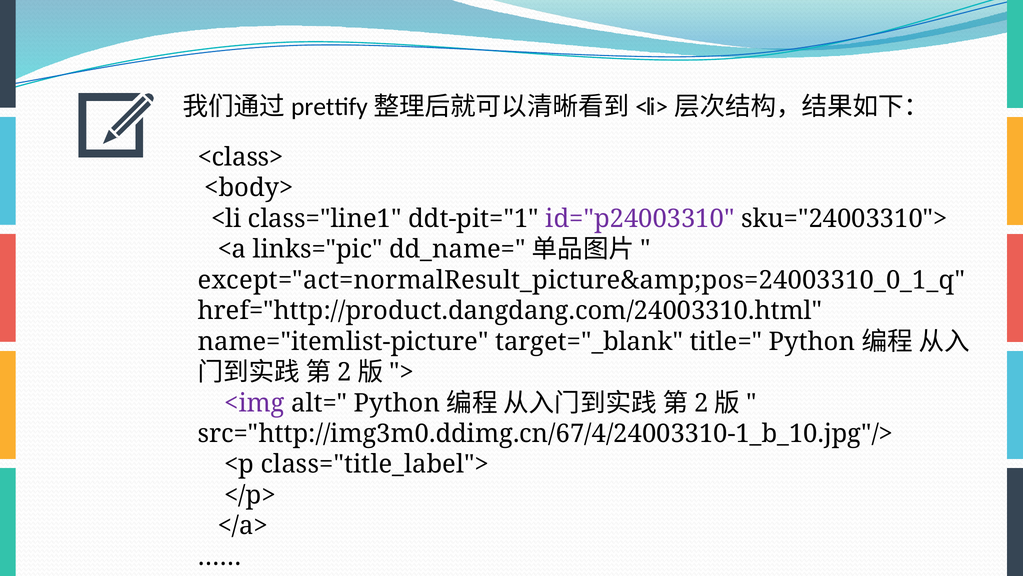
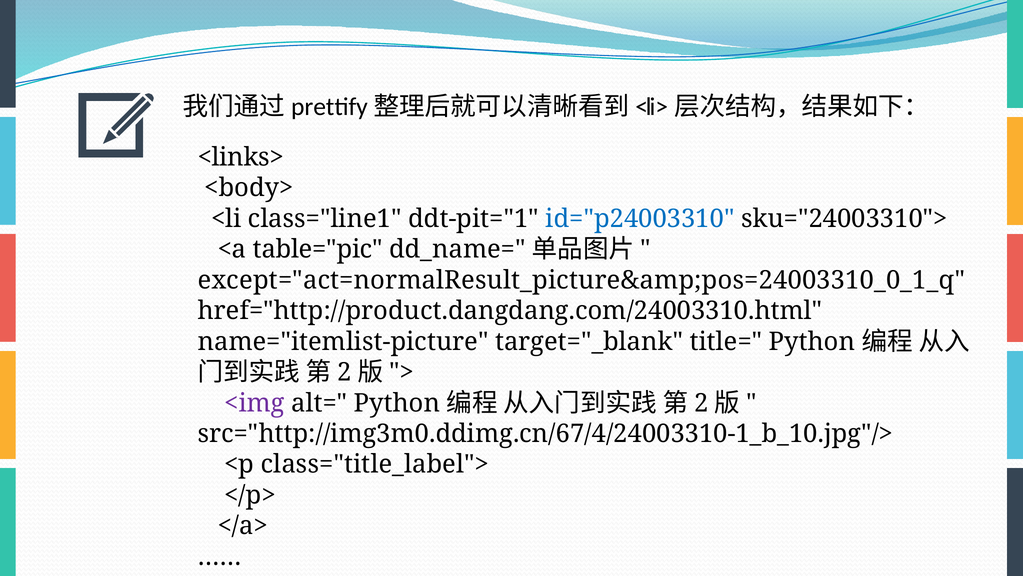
<class>: <class> -> <links> (241, 157)
id="p24003310 colour: purple -> blue (640, 219)
links="pic: links="pic -> table="pic (318, 249)
